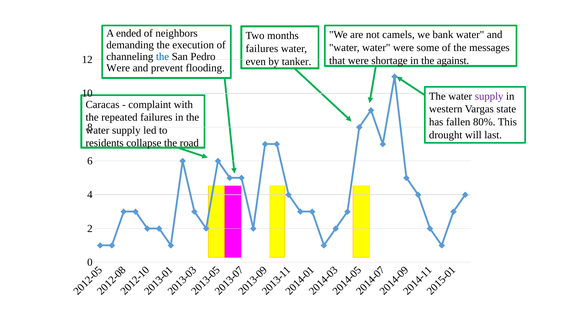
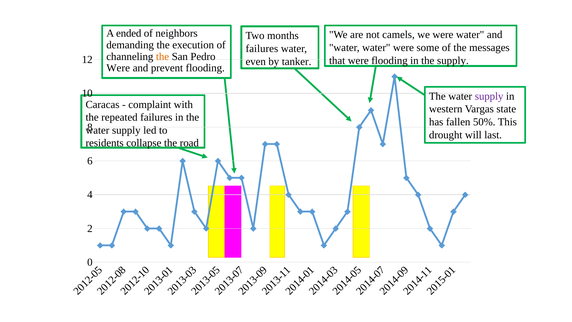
we bank: bank -> were (443, 35)
the colour: blue -> orange (163, 56)
were shortage: shortage -> flooding (389, 60)
the against: against -> supply (453, 60)
80%: 80% -> 50% (484, 122)
